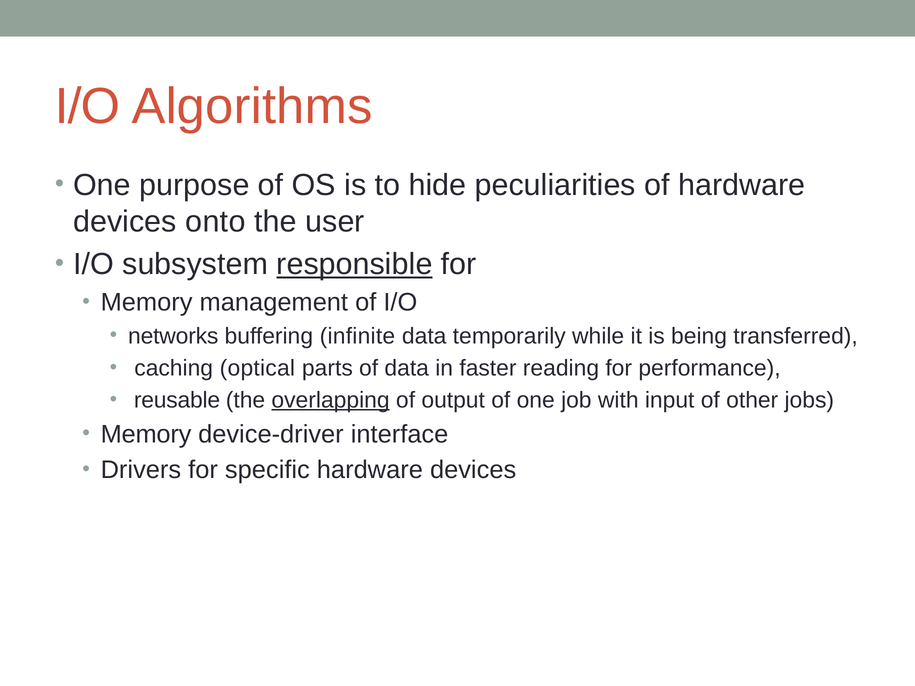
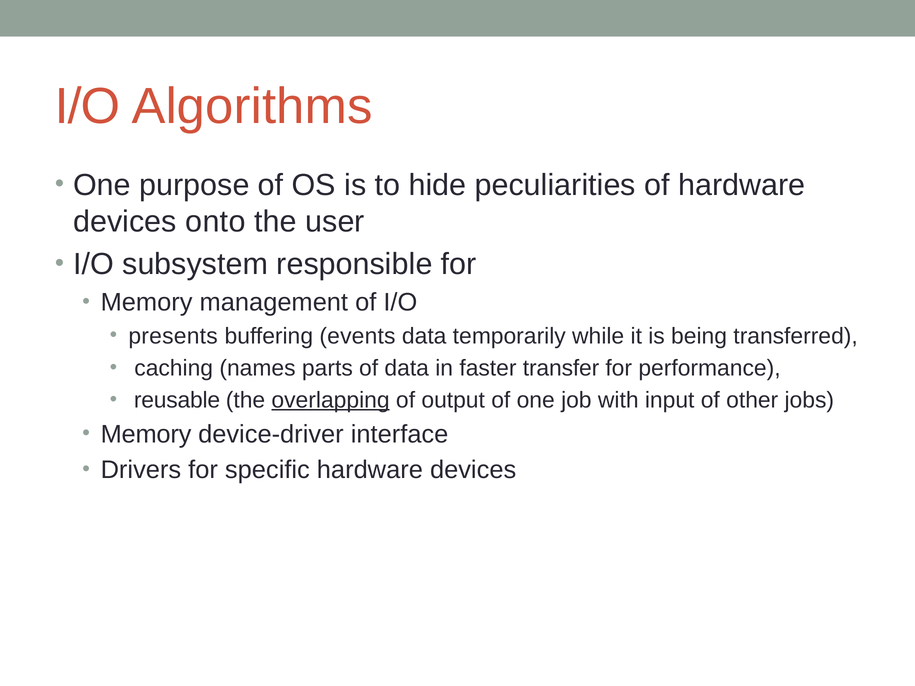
responsible underline: present -> none (354, 264)
networks: networks -> presents (173, 336)
infinite: infinite -> events (357, 336)
optical: optical -> names (258, 368)
reading: reading -> transfer (561, 368)
